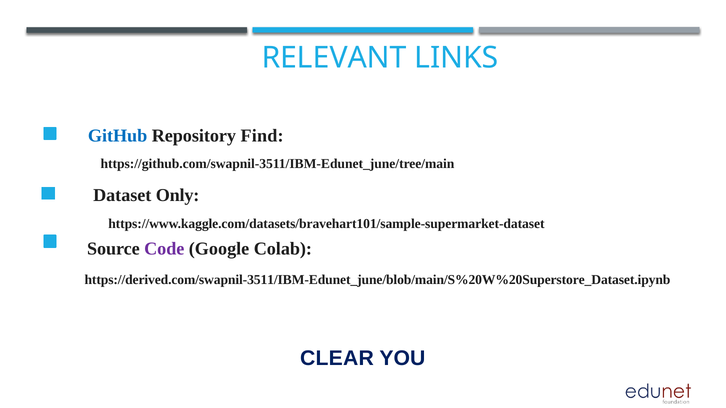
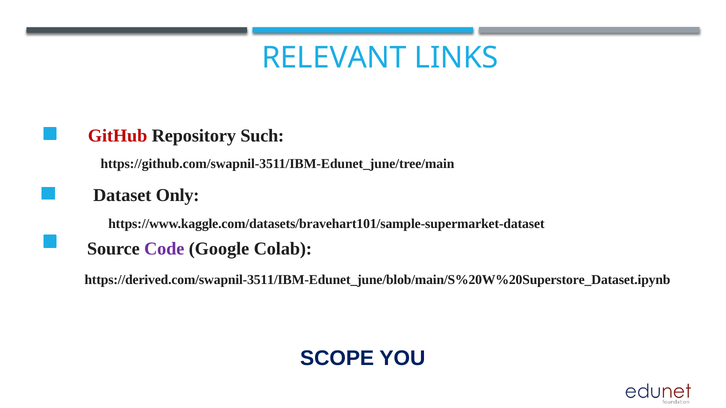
GitHub colour: blue -> red (118, 136)
Find: Find -> Such (262, 136)
CLEAR: CLEAR -> SCOPE (337, 359)
